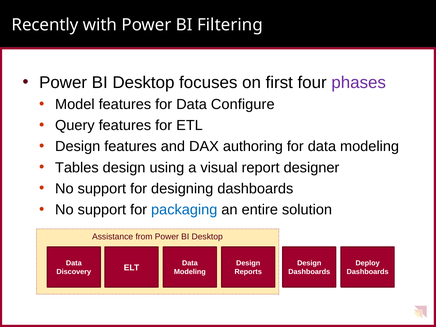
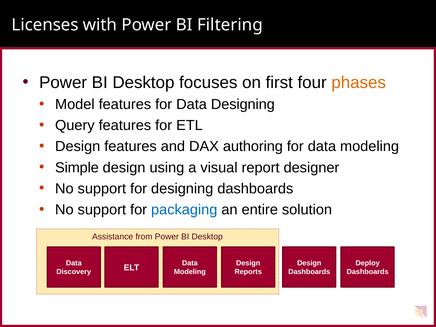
Recently: Recently -> Licenses (45, 25)
phases colour: purple -> orange (359, 83)
Data Configure: Configure -> Designing (243, 104)
Tables: Tables -> Simple (77, 168)
